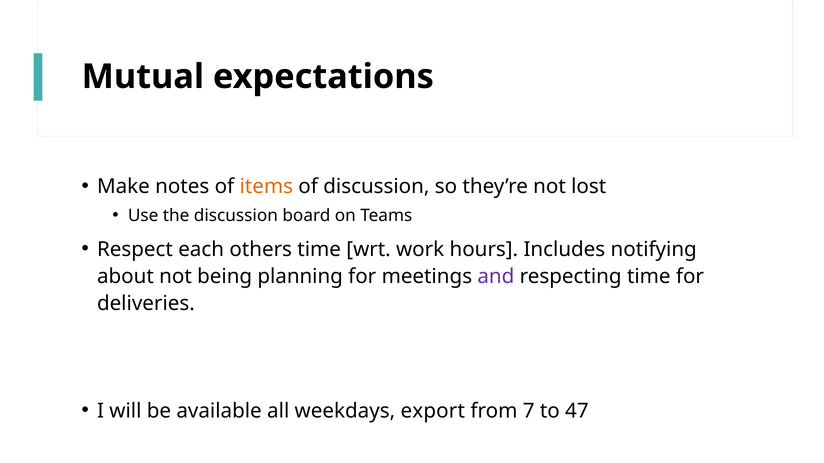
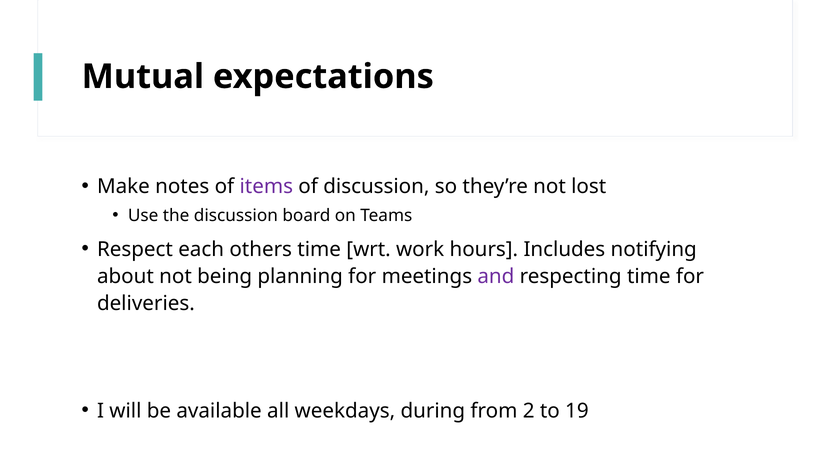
items colour: orange -> purple (266, 187)
export: export -> during (433, 411)
7: 7 -> 2 (529, 411)
47: 47 -> 19 (577, 411)
